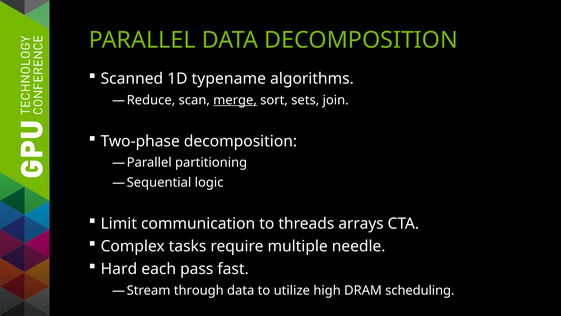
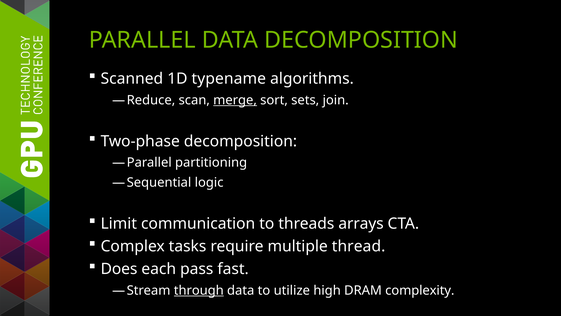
needle: needle -> thread (359, 246)
Hard: Hard -> Does (119, 269)
through underline: none -> present (199, 290)
scheduling: scheduling -> complexity (420, 290)
